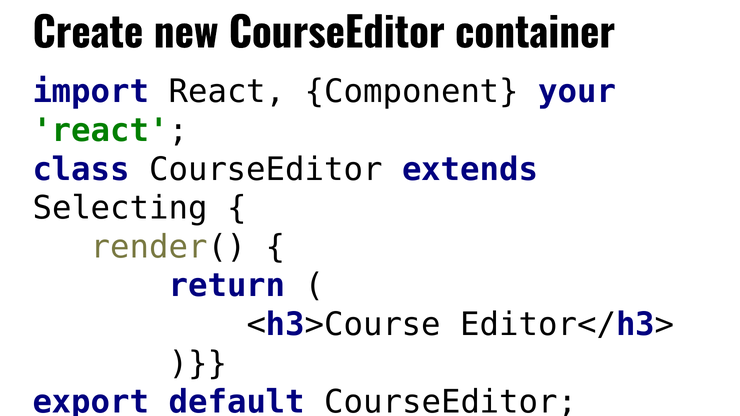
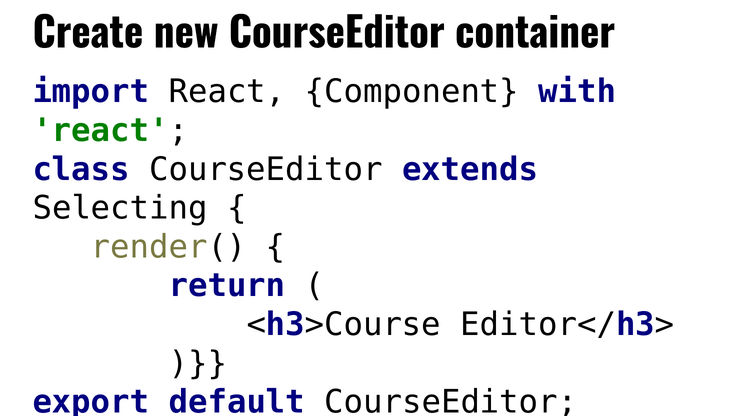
your: your -> with (577, 92)
